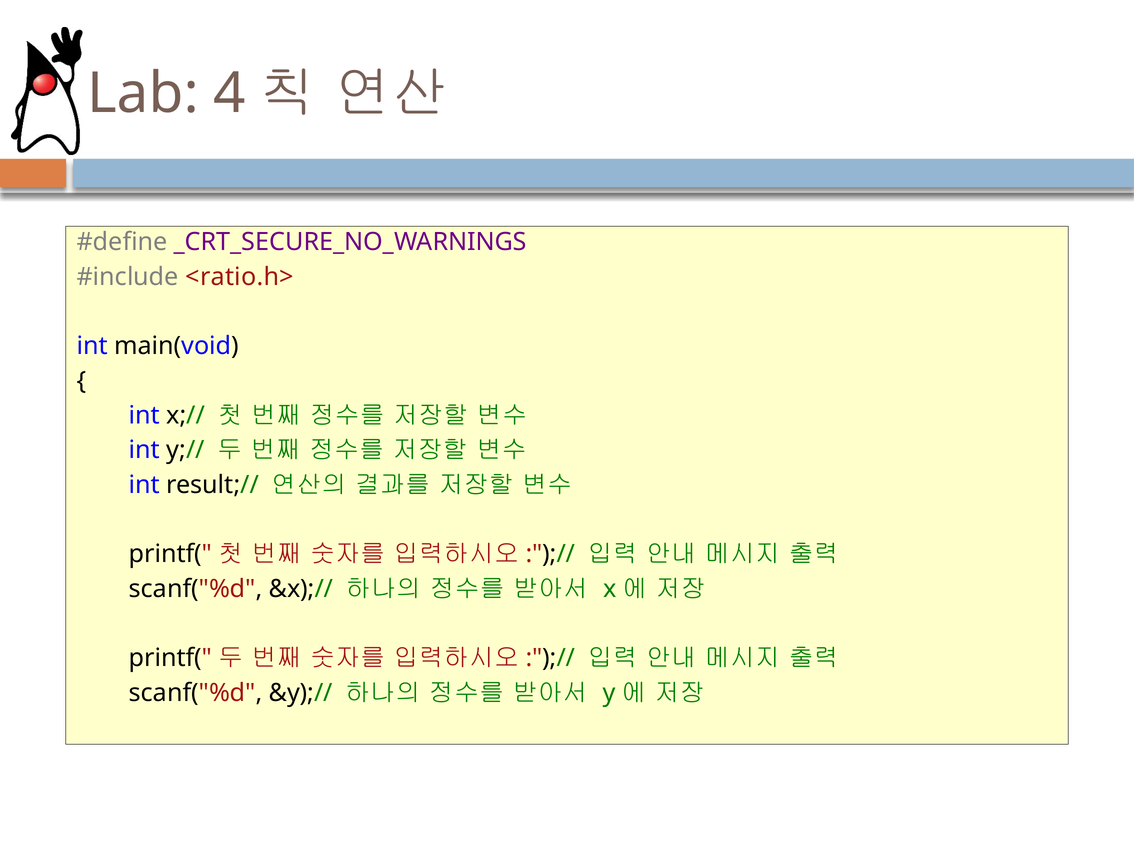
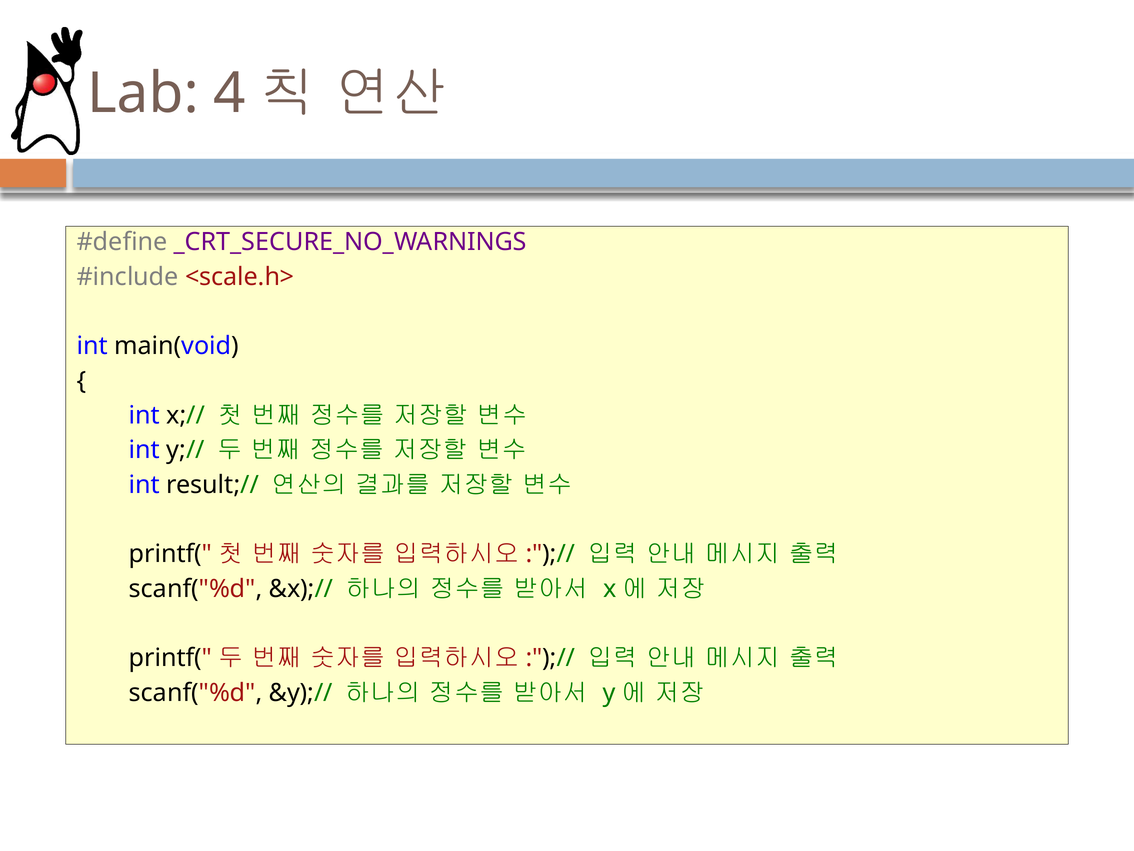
<ratio.h>: <ratio.h> -> <scale.h> (240, 277)
